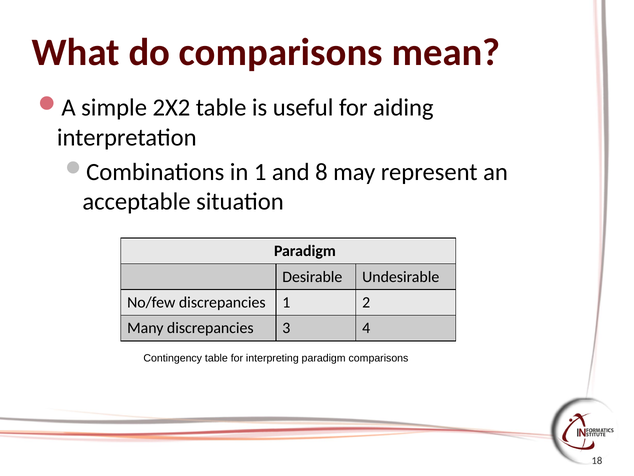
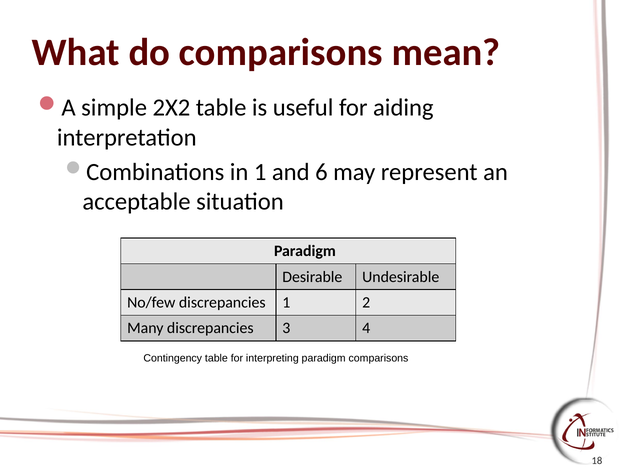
8: 8 -> 6 (321, 172)
